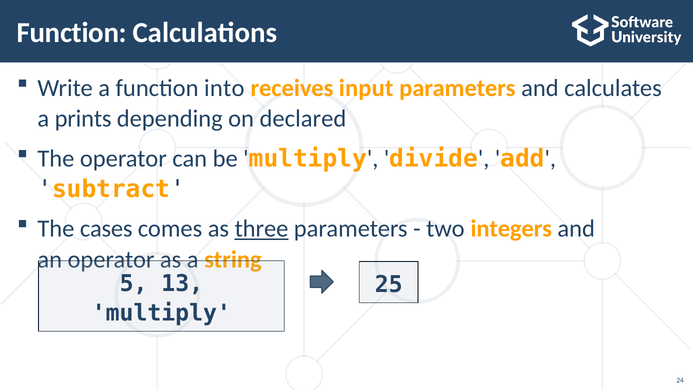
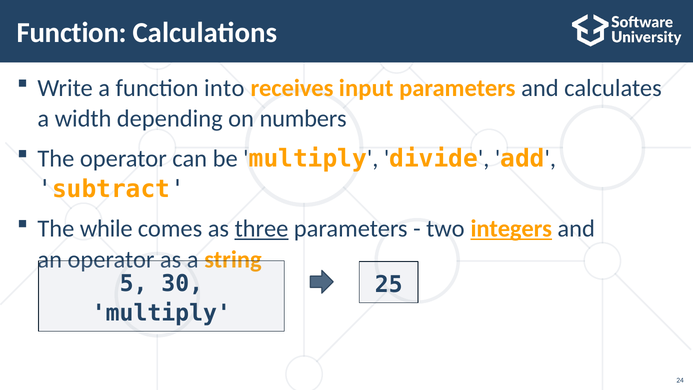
prints: prints -> width (83, 119)
declared: declared -> numbers (303, 119)
cases: cases -> while (106, 229)
integers underline: none -> present (511, 229)
13: 13 -> 30 (182, 284)
